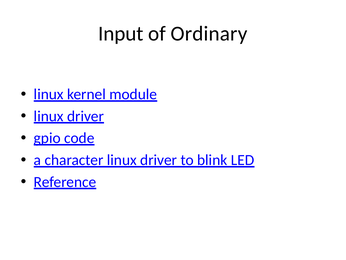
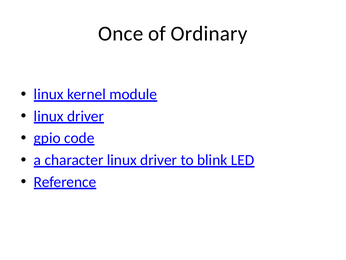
Input: Input -> Once (121, 33)
